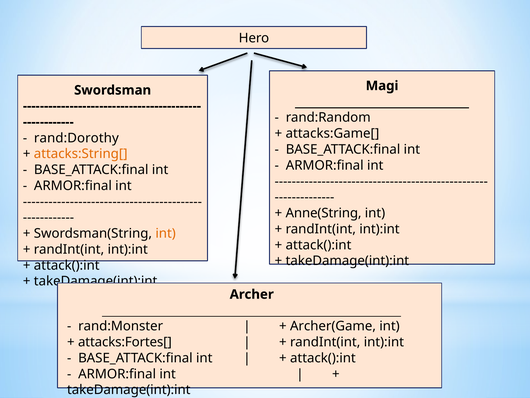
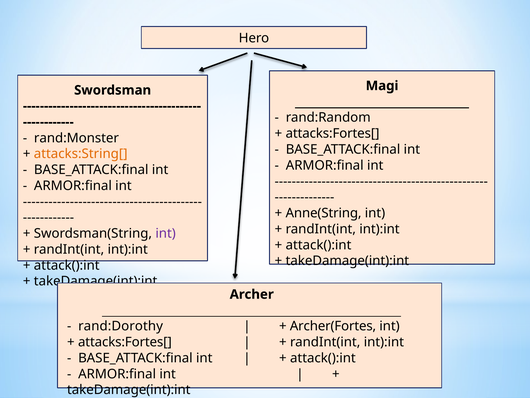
attacks:Game[: attacks:Game[ -> attacks:Fortes[ (333, 133)
rand:Dorothy: rand:Dorothy -> rand:Monster (76, 138)
int colour: orange -> purple (166, 233)
rand:Monster: rand:Monster -> rand:Dorothy (121, 326)
Archer(Game: Archer(Game -> Archer(Fortes (333, 326)
